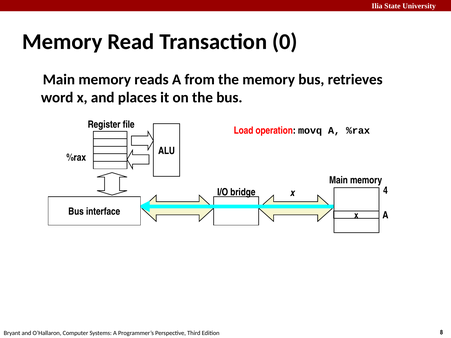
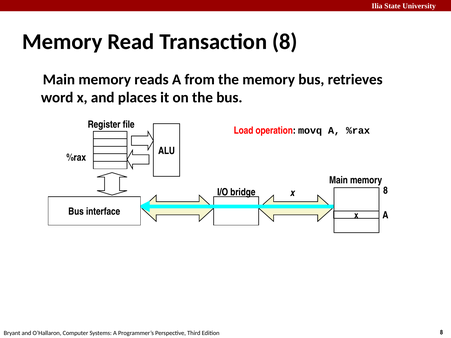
Transaction 0: 0 -> 8 (285, 42)
x 4: 4 -> 8 (386, 191)
